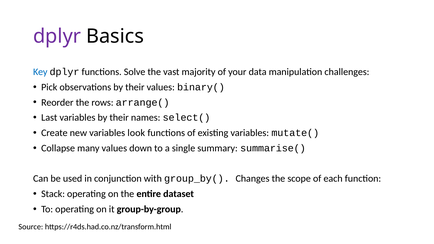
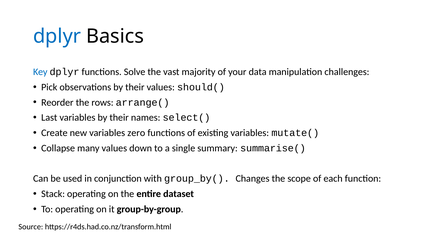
dplyr colour: purple -> blue (57, 36)
binary(: binary( -> should( (201, 87)
look: look -> zero (136, 133)
